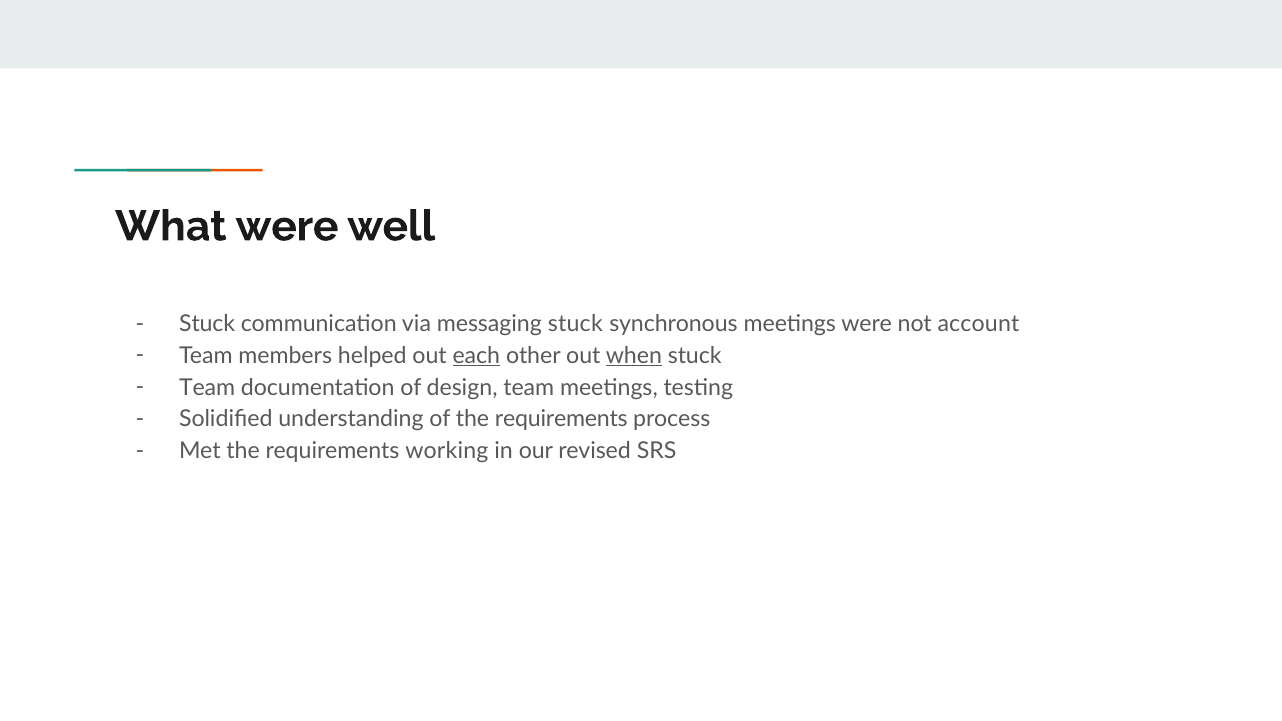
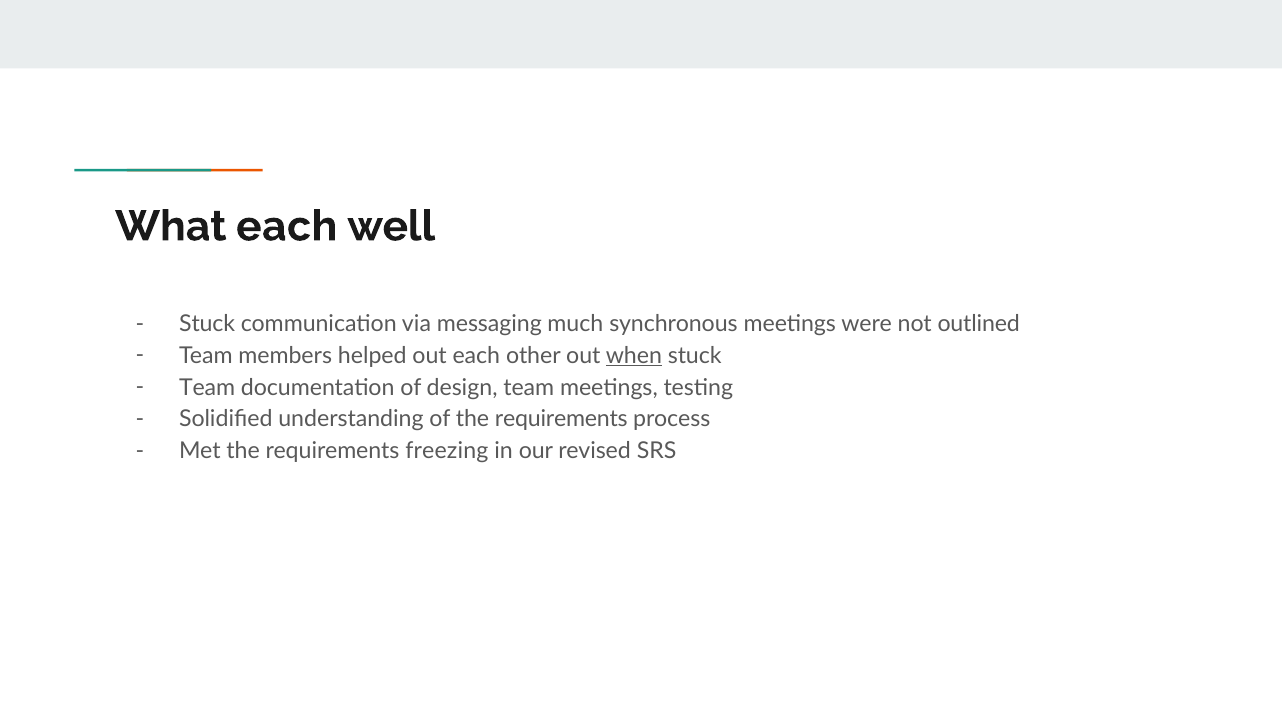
What were: were -> each (287, 226)
messaging stuck: stuck -> much (575, 324)
account: account -> outlined (979, 324)
each underline: present -> none (476, 356)
working: working -> freezing (447, 451)
